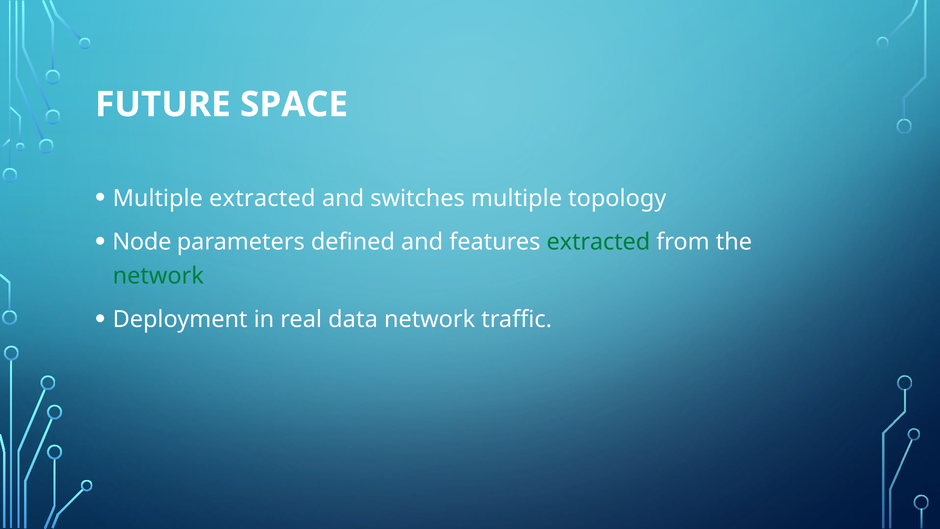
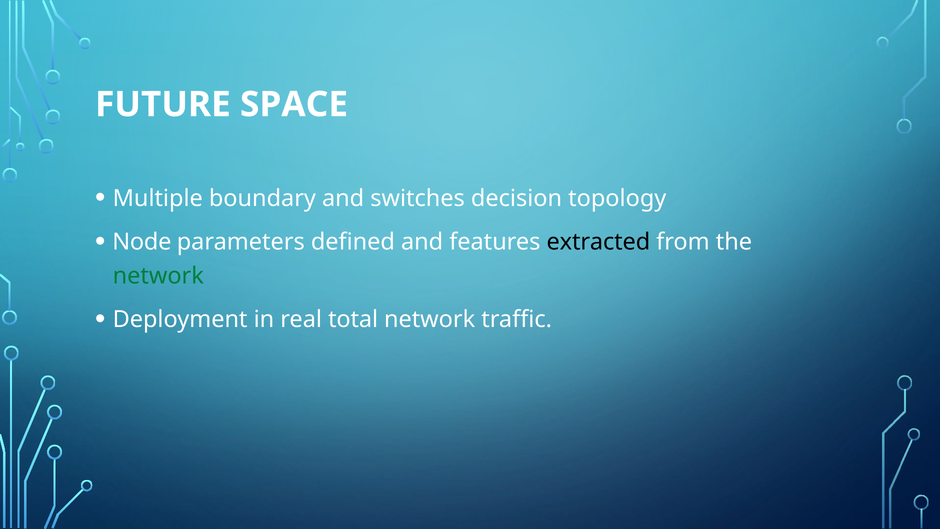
Multiple extracted: extracted -> boundary (262, 198)
switches multiple: multiple -> decision (517, 198)
extracted colour: green -> black (598, 242)
data: data -> total (353, 319)
